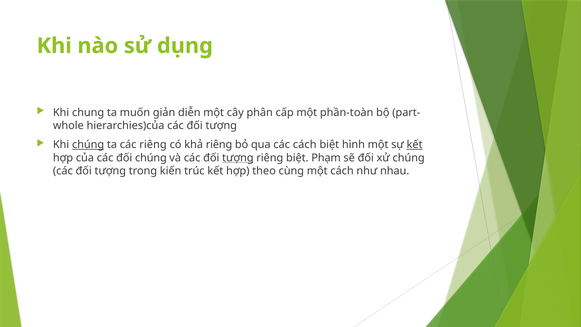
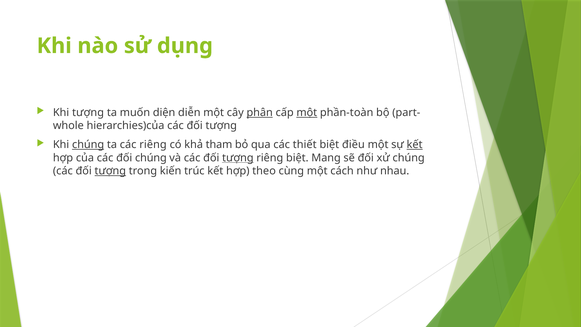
Khi chung: chung -> tượng (88, 112)
giản: giản -> diện (164, 112)
phân underline: none -> present (260, 112)
một underline: none -> present (307, 112)
khả riêng: riêng -> tham (219, 145)
các cách: cách -> thiết (305, 145)
hình: hình -> điều (353, 145)
Phạm: Phạm -> Mang (326, 158)
tượng underline: none -> present (110, 171)
